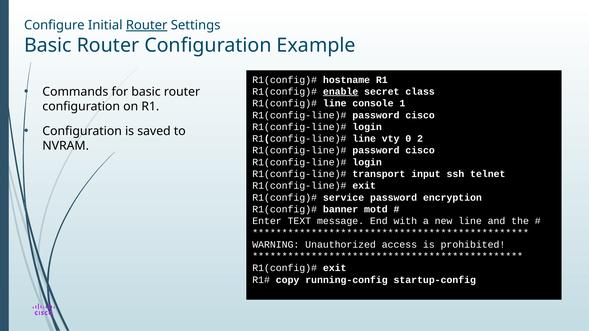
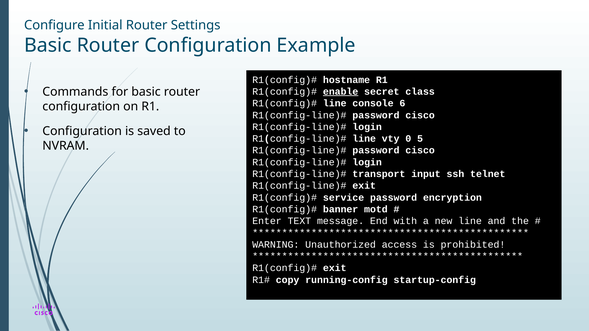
Router underline: present -> none (147, 25)
1: 1 -> 6 (402, 103)
2: 2 -> 5 (420, 139)
